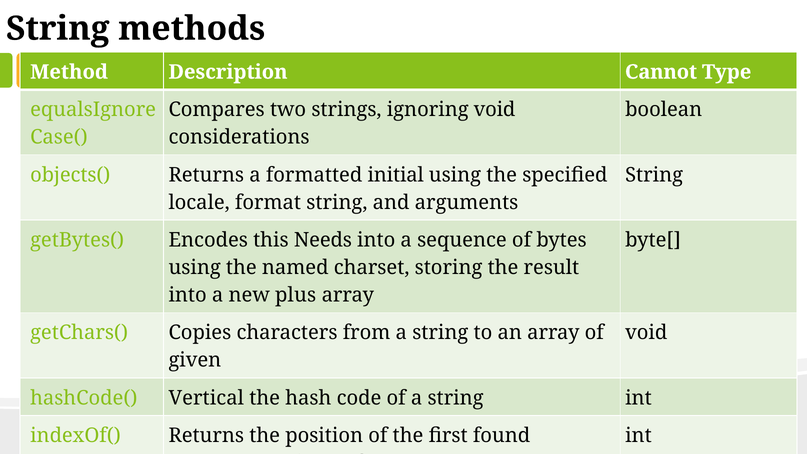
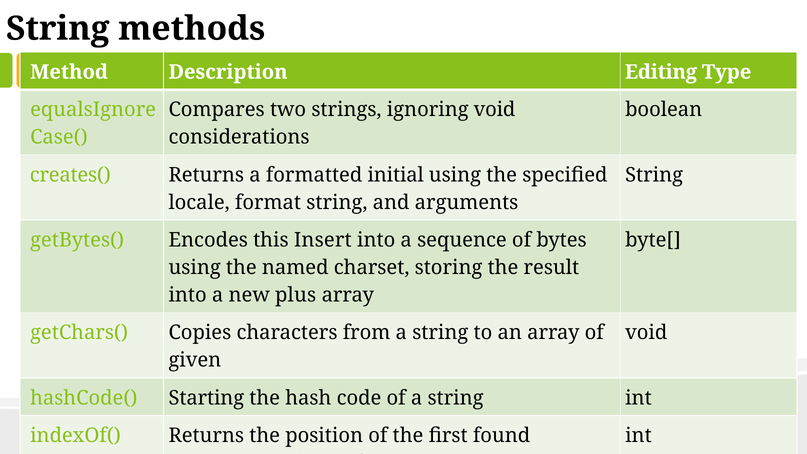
Cannot: Cannot -> Editing (661, 72)
objects(: objects( -> creates( (70, 175)
Needs: Needs -> Insert (323, 240)
Vertical: Vertical -> Starting (206, 398)
